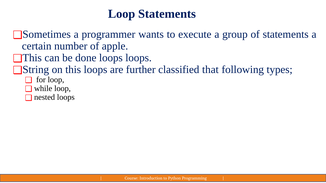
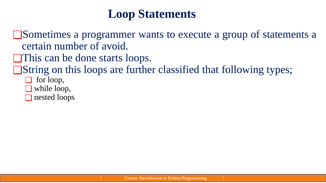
apple: apple -> avoid (115, 46)
done loops: loops -> starts (111, 58)
